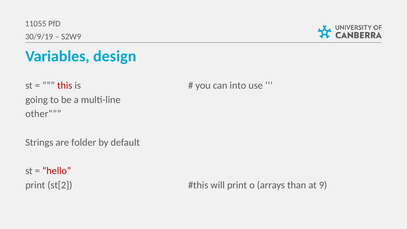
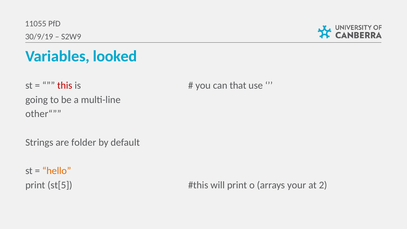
design: design -> looked (115, 56)
into: into -> that (238, 85)
hello colour: red -> orange (57, 171)
st[2: st[2 -> st[5 (60, 185)
than: than -> your (297, 185)
9: 9 -> 2 (323, 185)
